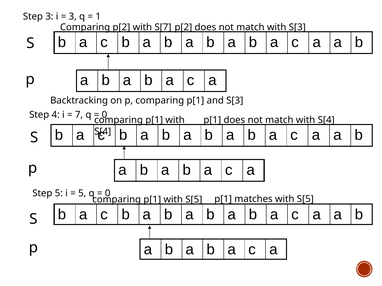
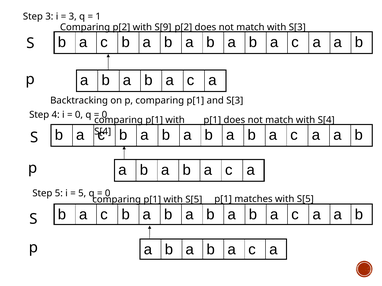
S[7: S[7 -> S[9 (163, 27)
7: 7 -> 0 (79, 115)
